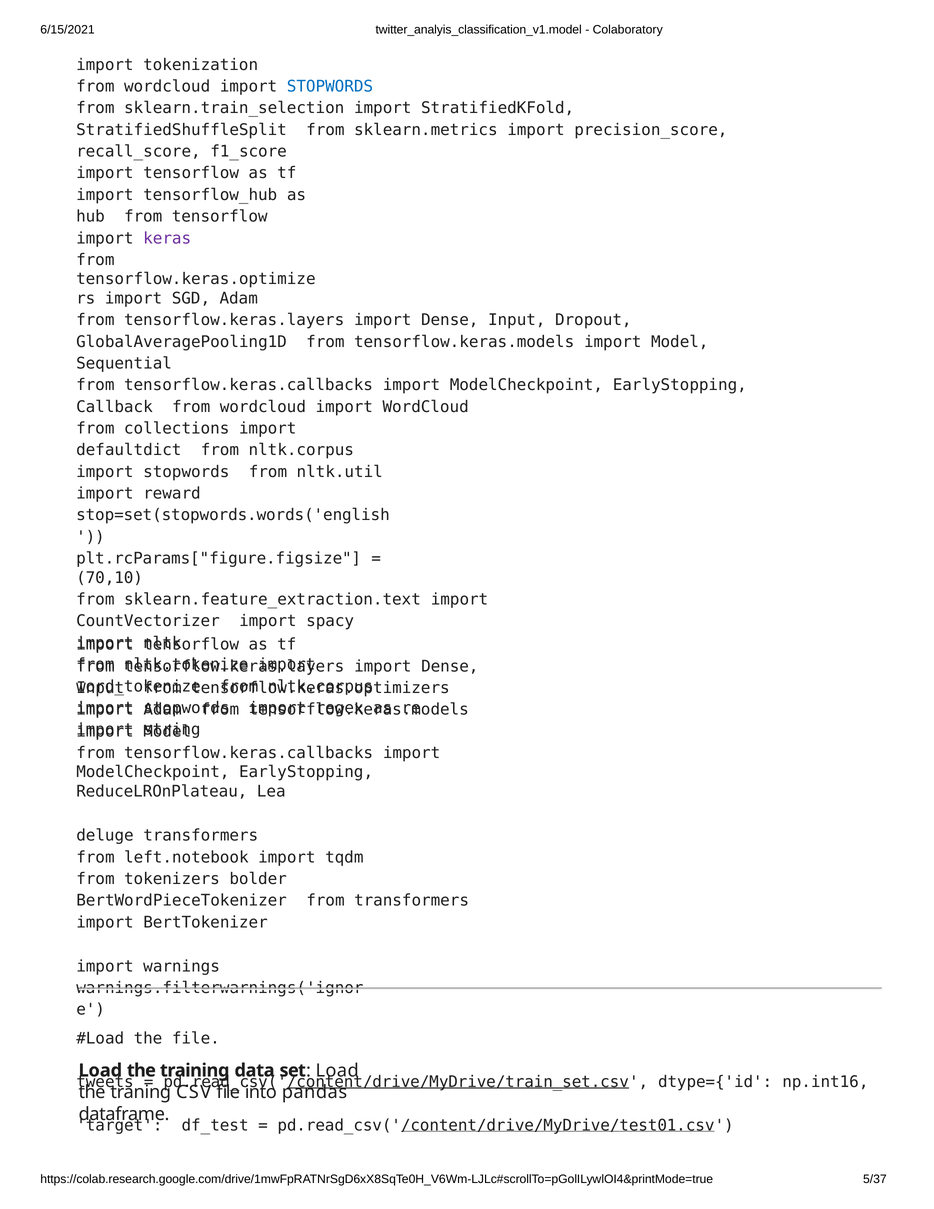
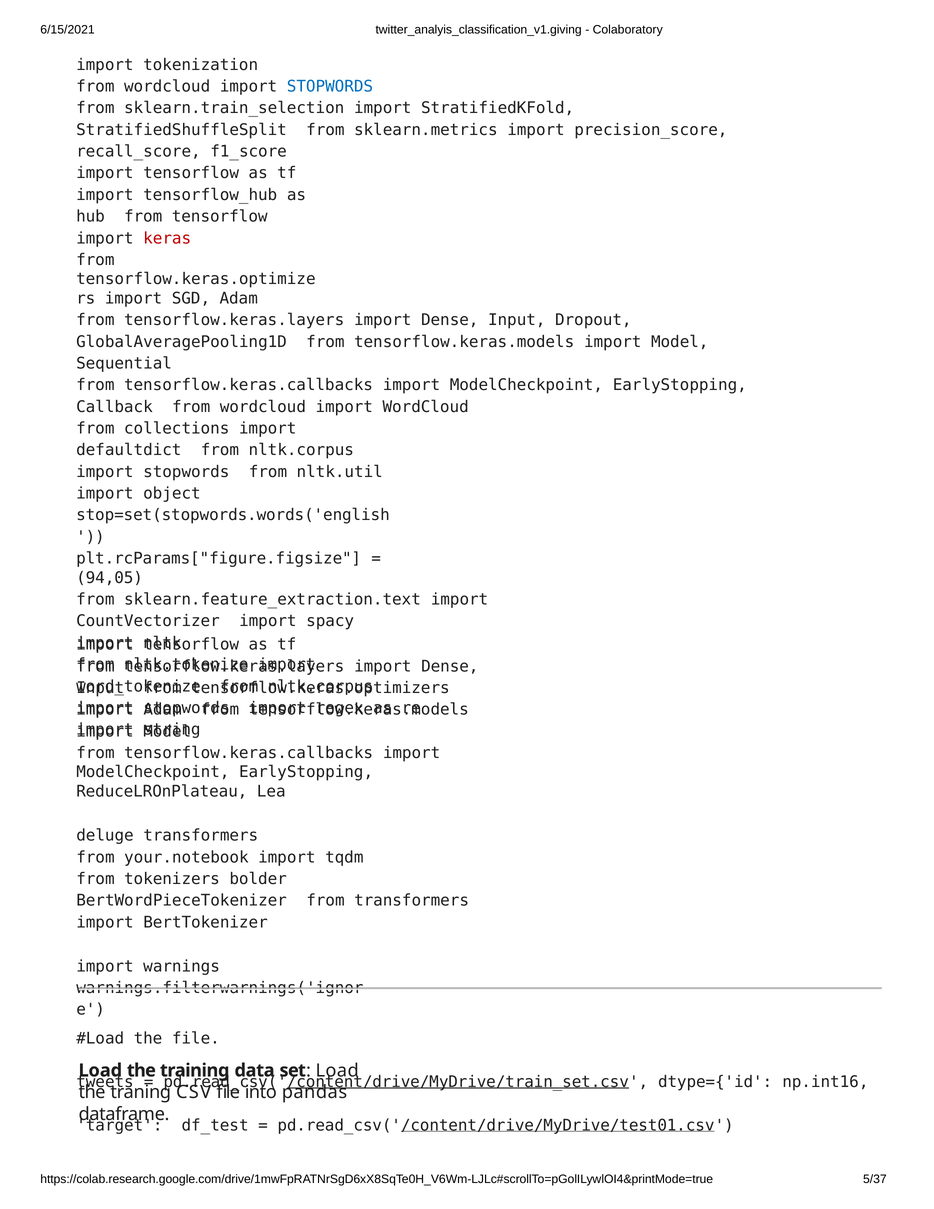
twitter_analyis_classification_v1.model: twitter_analyis_classification_v1.model -> twitter_analyis_classification_v1.giving (479, 30)
keras colour: purple -> red (167, 238)
reward: reward -> object (172, 493)
70,10: 70,10 -> 94,05 (110, 578)
left.notebook: left.notebook -> your.notebook (186, 857)
